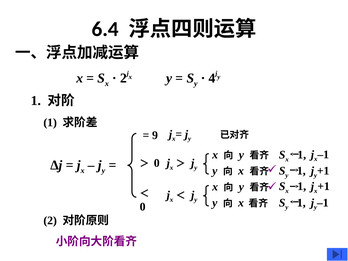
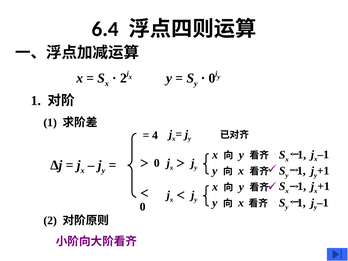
4: 4 -> 0 (212, 78)
9: 9 -> 4 (155, 135)
